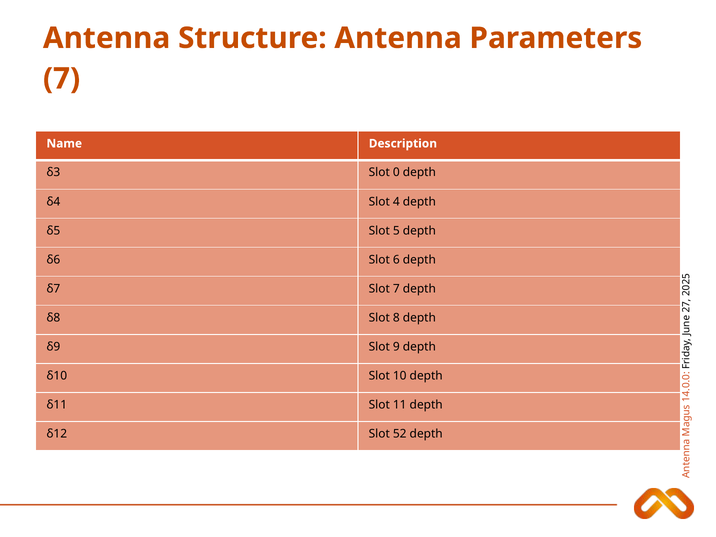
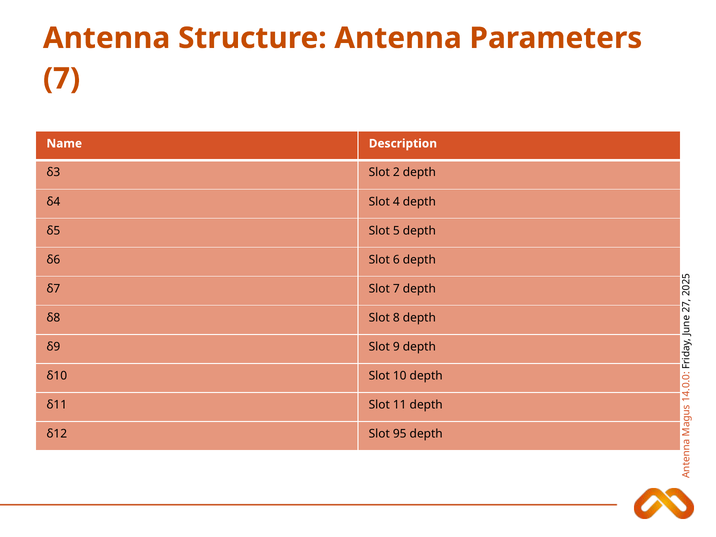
Slot 0: 0 -> 2 (396, 173)
52: 52 -> 95 (400, 434)
